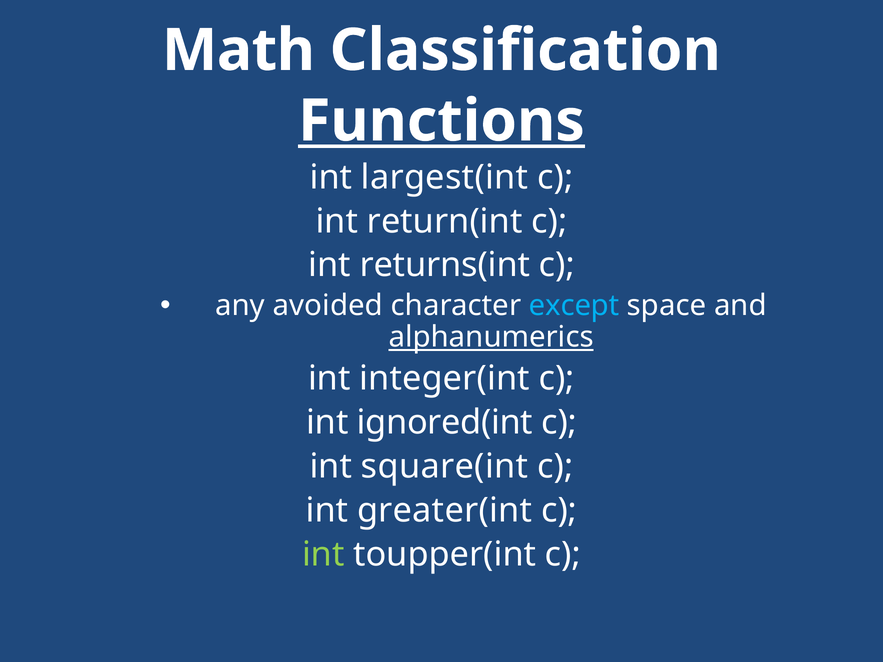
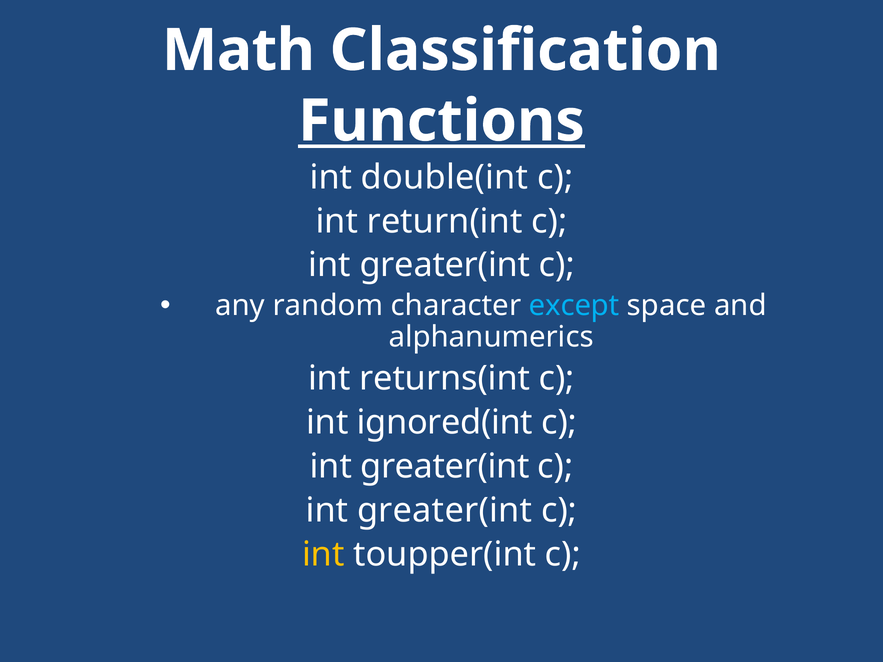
largest(int: largest(int -> double(int (445, 177)
returns(int: returns(int -> greater(int (445, 265)
avoided: avoided -> random (328, 306)
alphanumerics underline: present -> none (491, 337)
integer(int: integer(int -> returns(int (445, 379)
square(int: square(int -> greater(int (445, 467)
int colour: light green -> yellow (323, 555)
